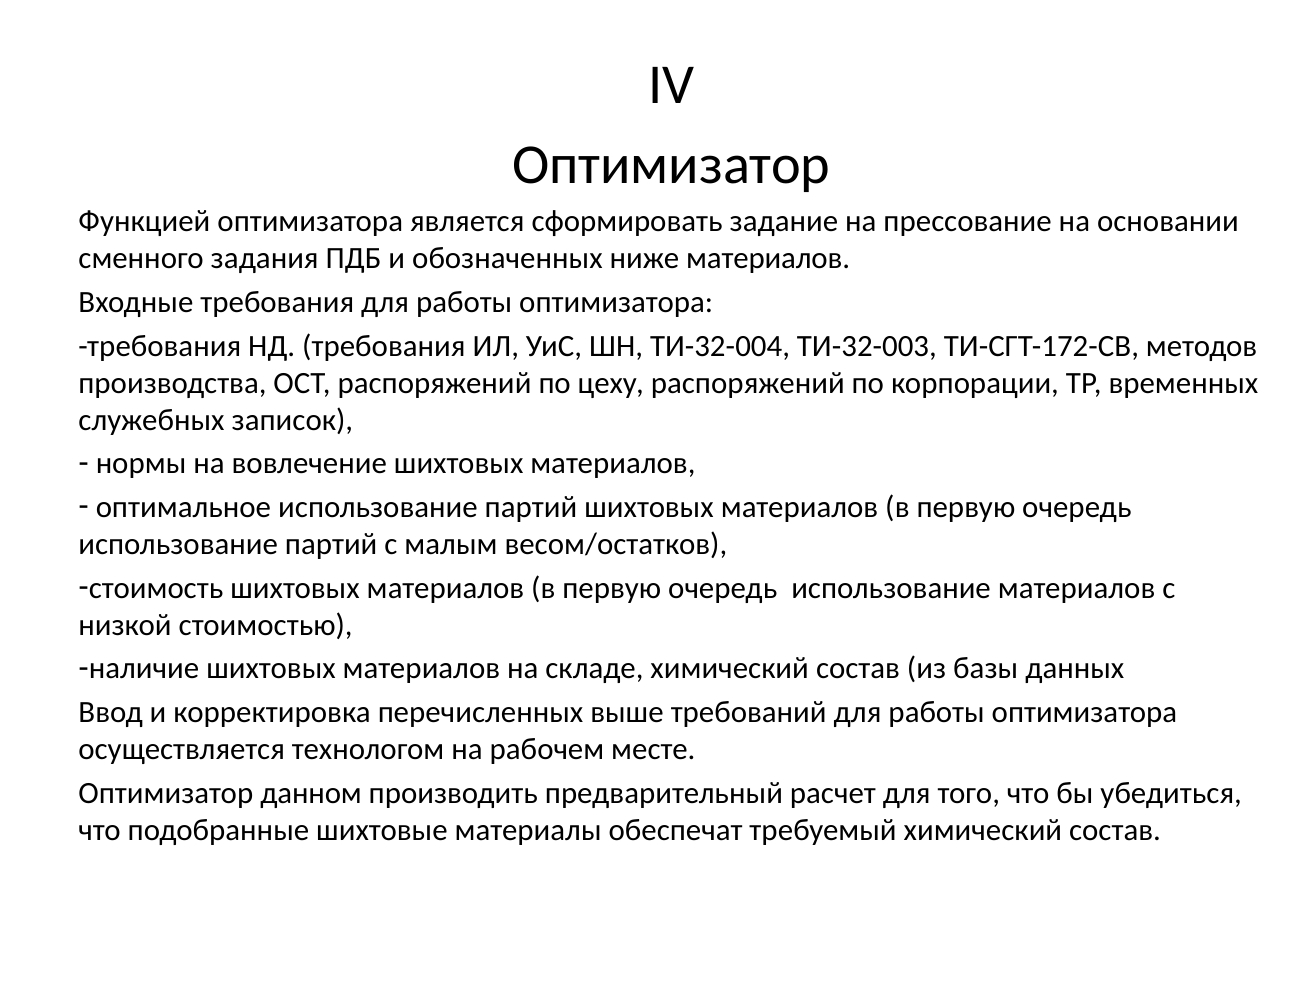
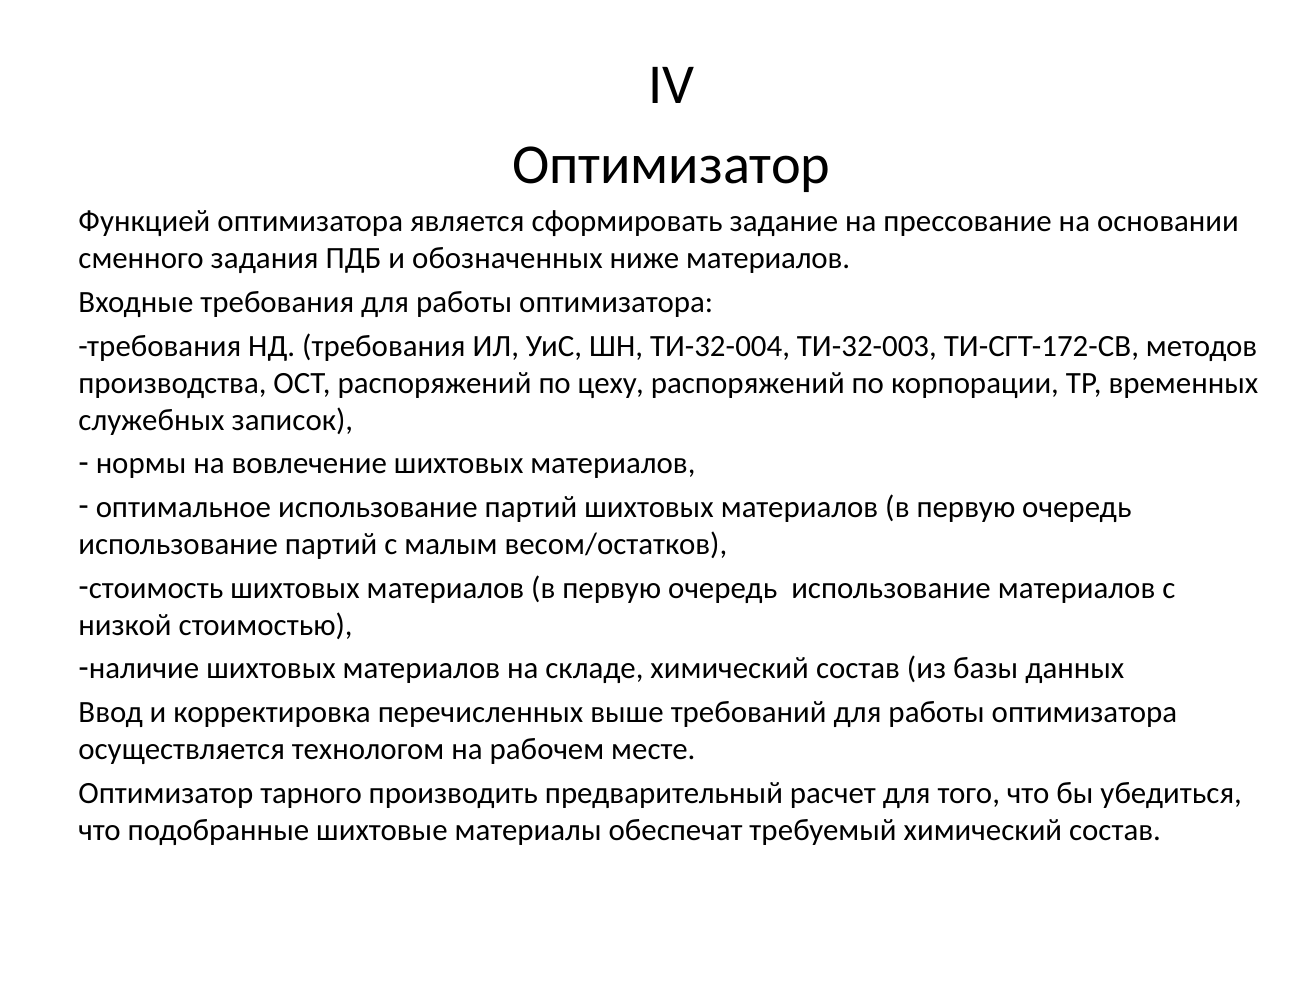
данном: данном -> тарного (311, 793)
